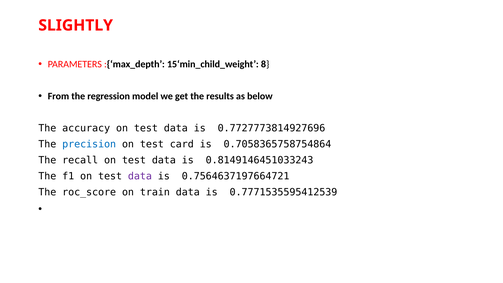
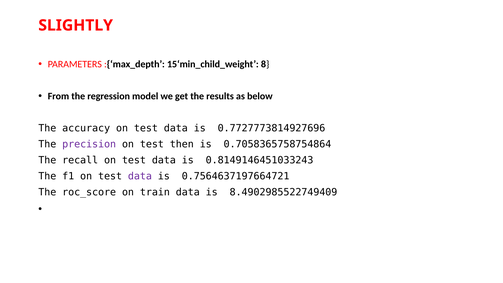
precision colour: blue -> purple (89, 144)
card: card -> then (182, 144)
0.7771535595412539: 0.7771535595412539 -> 8.4902985522749409 (283, 192)
